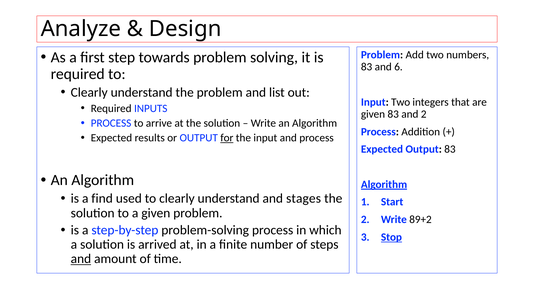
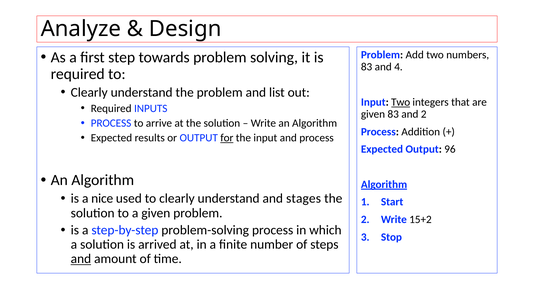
6: 6 -> 4 (398, 67)
Two underline: none -> present (401, 102)
Output 83: 83 -> 96 (450, 149)
find: find -> nice (102, 199)
89+2: 89+2 -> 15+2 (420, 220)
Stop underline: present -> none (391, 237)
